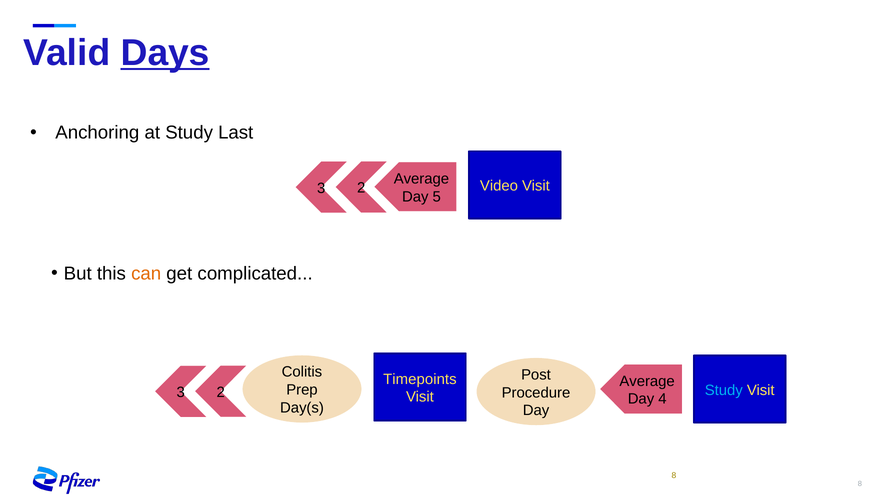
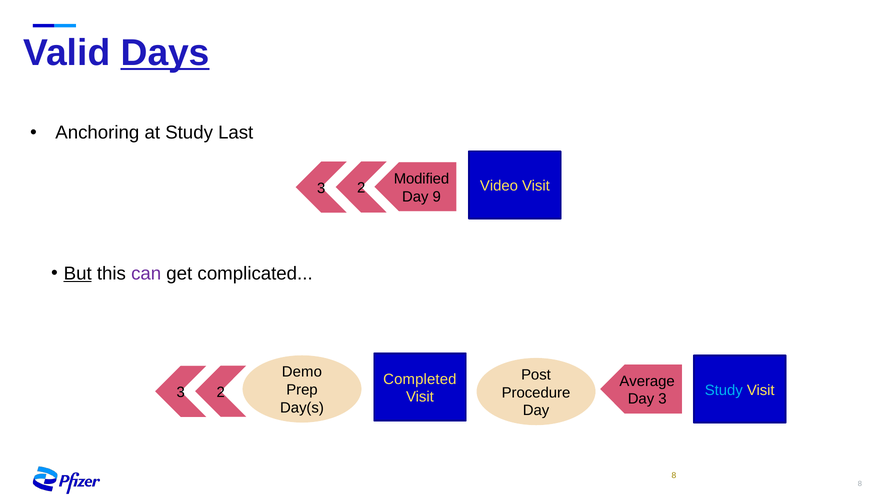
Average: Average -> Modified (421, 179)
5: 5 -> 9 (437, 197)
But underline: none -> present (78, 273)
can colour: orange -> purple (146, 273)
Colitis: Colitis -> Demo (302, 372)
Timepoints: Timepoints -> Completed (420, 379)
Day 4: 4 -> 3 (662, 399)
